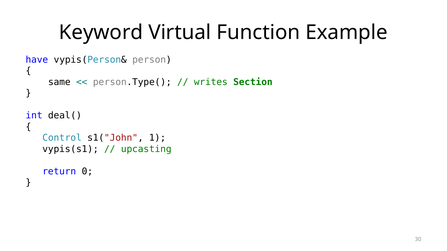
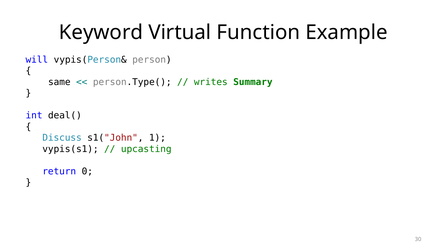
have: have -> will (37, 60)
Section: Section -> Summary (253, 82)
Control: Control -> Discuss (62, 138)
